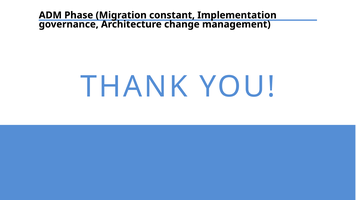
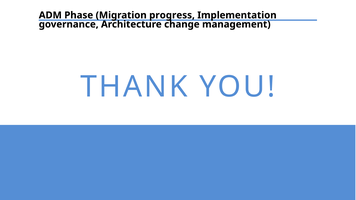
constant: constant -> progress (172, 15)
